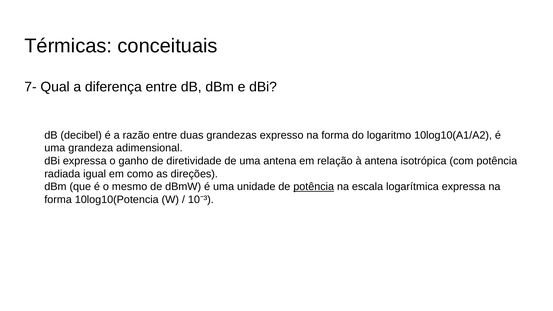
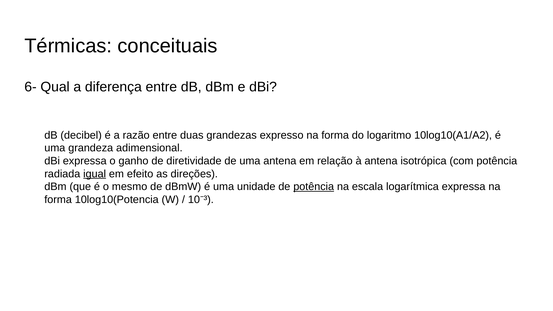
7-: 7- -> 6- (31, 87)
igual underline: none -> present (95, 174)
como: como -> efeito (140, 174)
